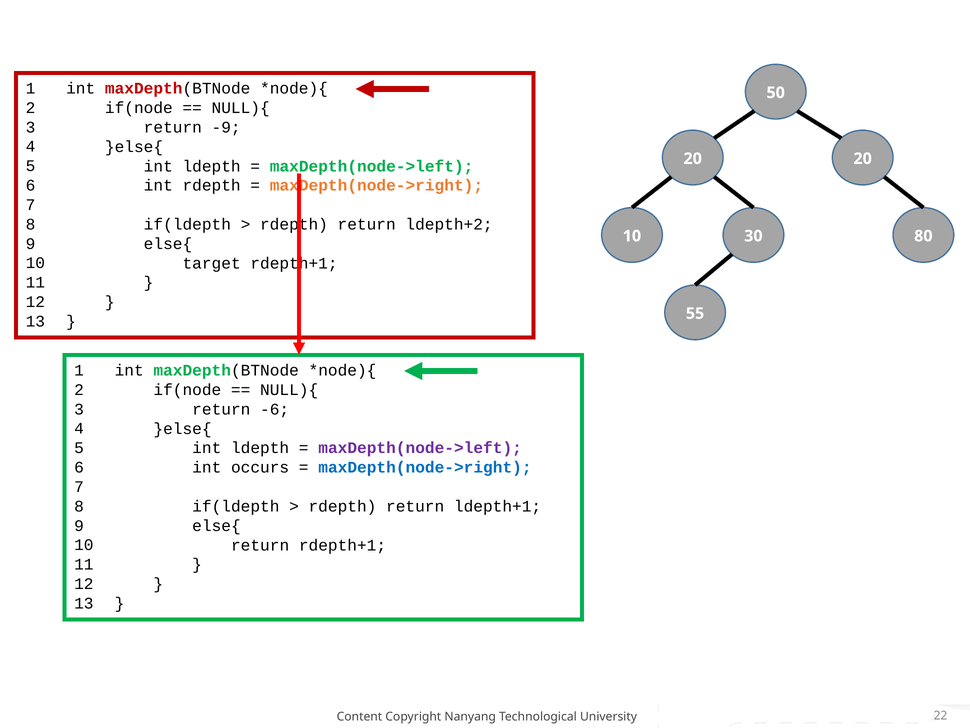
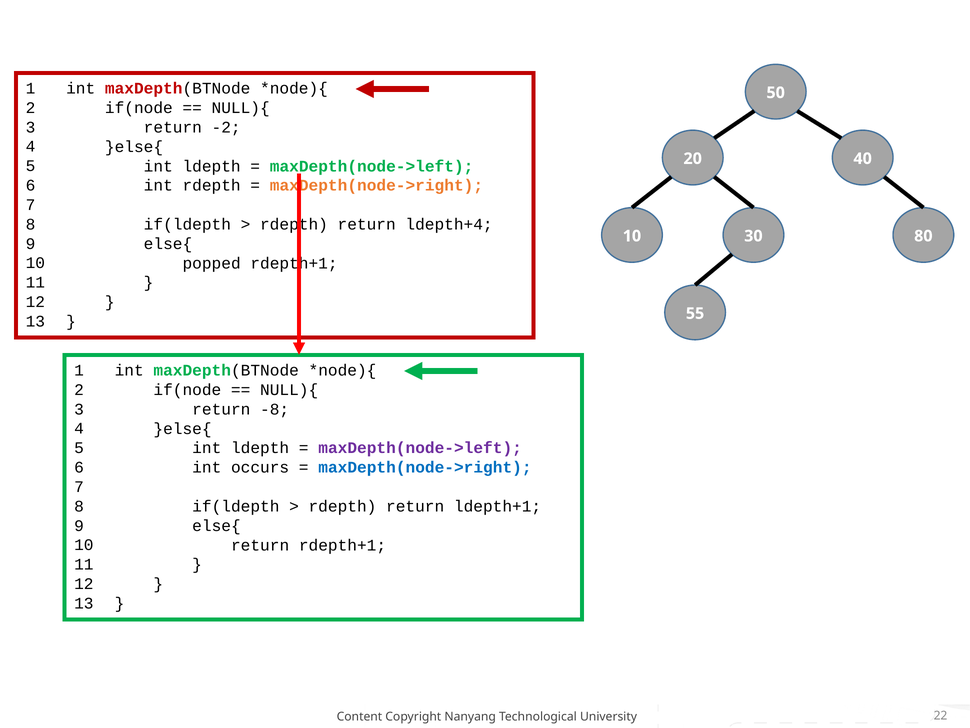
-9: -9 -> -2 (226, 127)
20 20: 20 -> 40 (863, 159)
ldepth+2: ldepth+2 -> ldepth+4 (449, 224)
target: target -> popped (212, 263)
-6: -6 -> -8 (275, 409)
